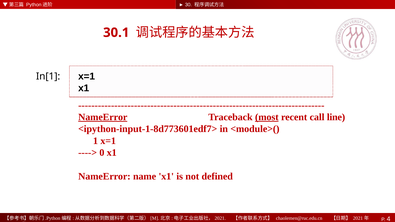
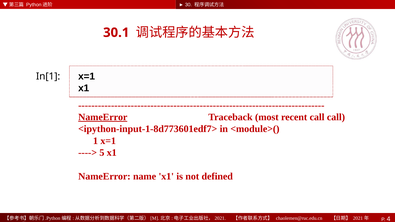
most underline: present -> none (267, 117)
call line: line -> call (336, 117)
0: 0 -> 5 (102, 153)
